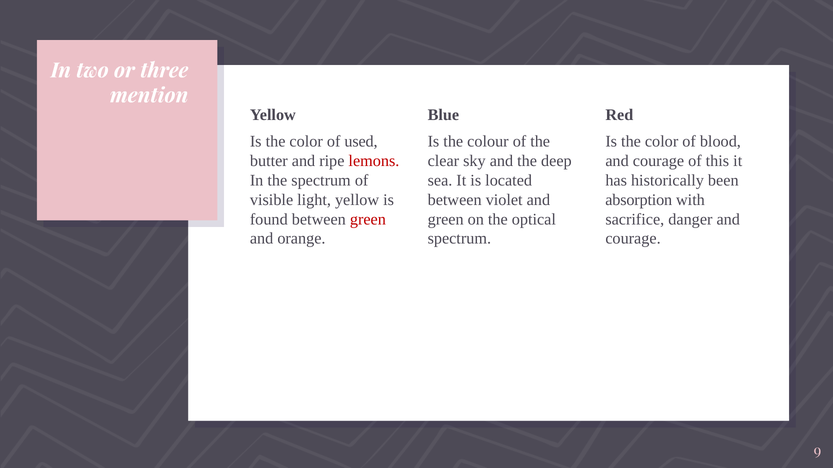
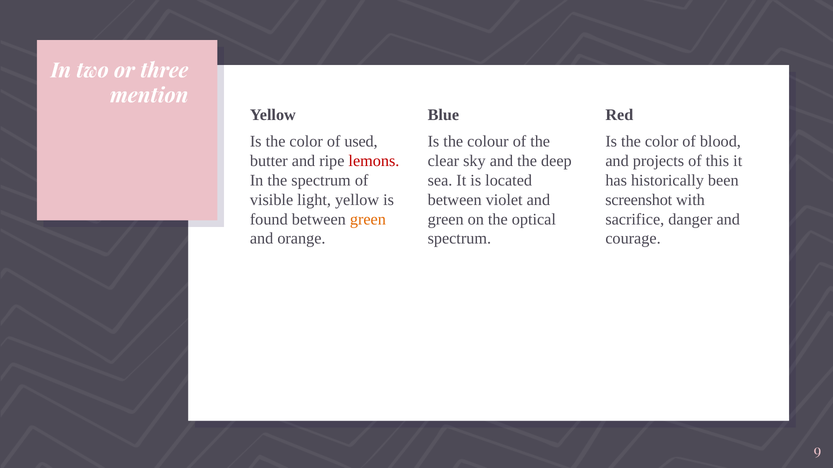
courage: courage -> projects (658, 161)
absorption: absorption -> screenshot (639, 200)
green colour: red -> orange (368, 219)
